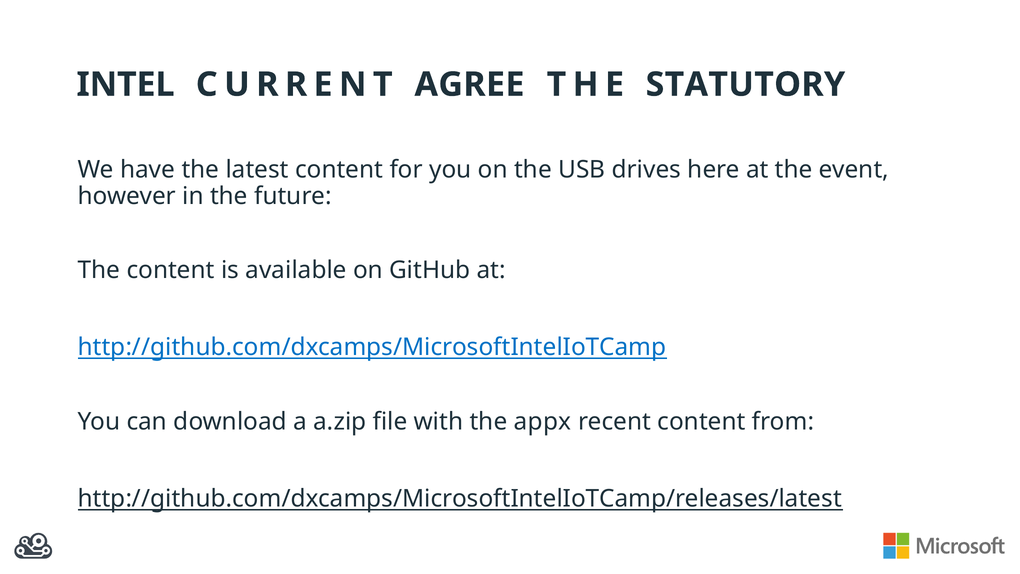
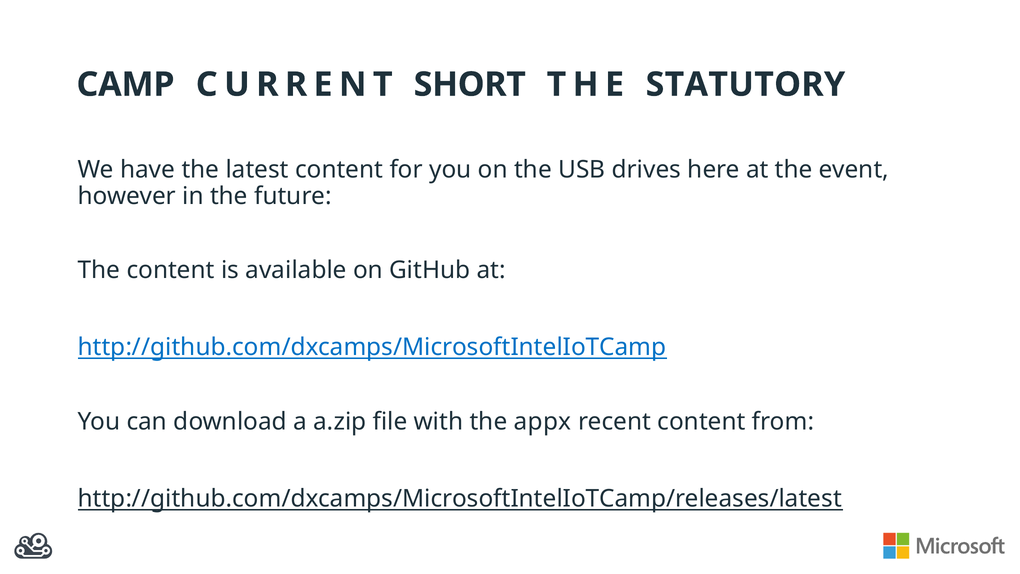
INTEL: INTEL -> CAMP (126, 84)
AGREE: AGREE -> SHORT (470, 84)
